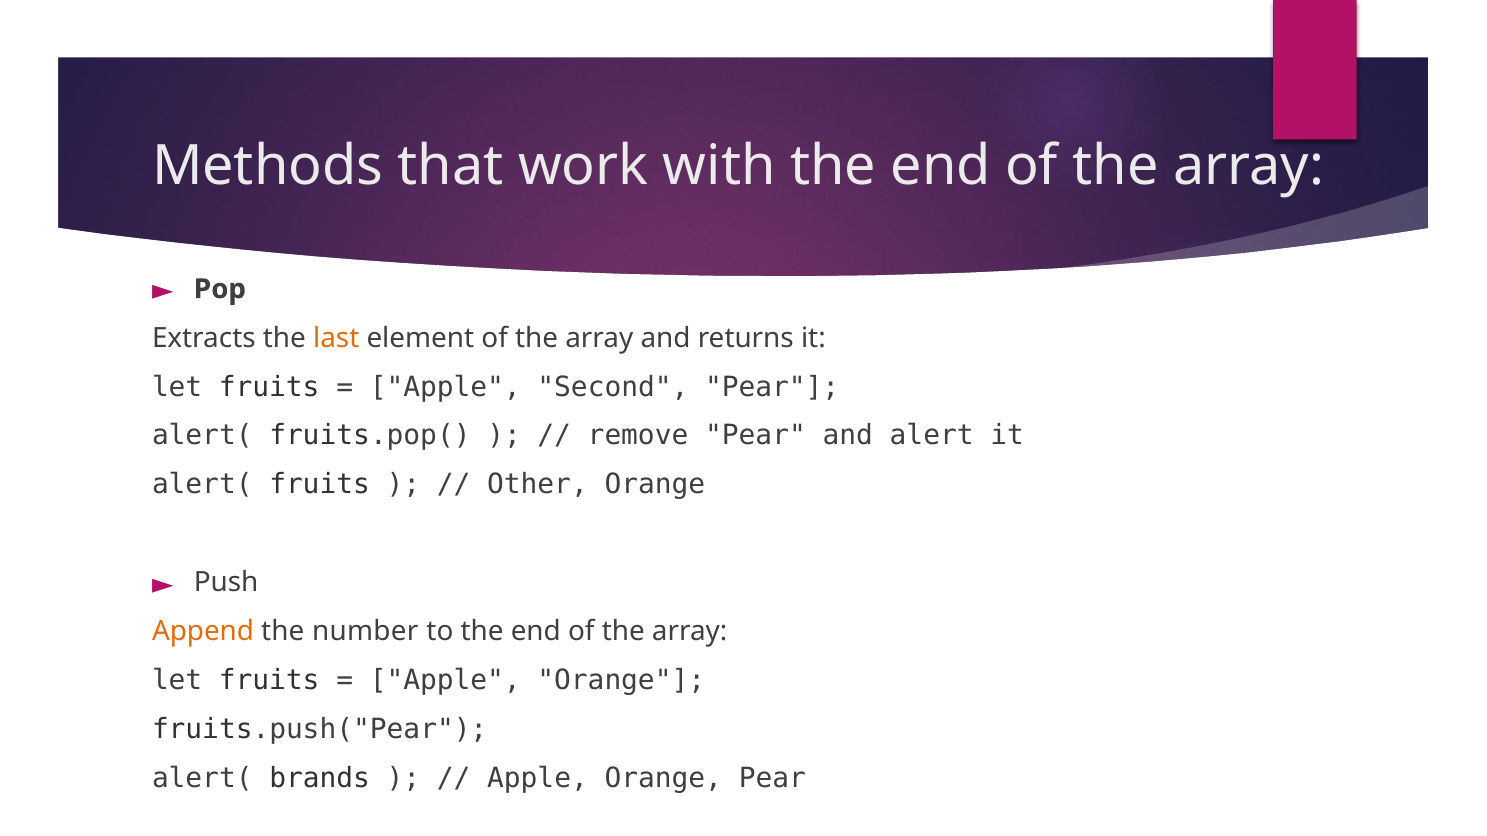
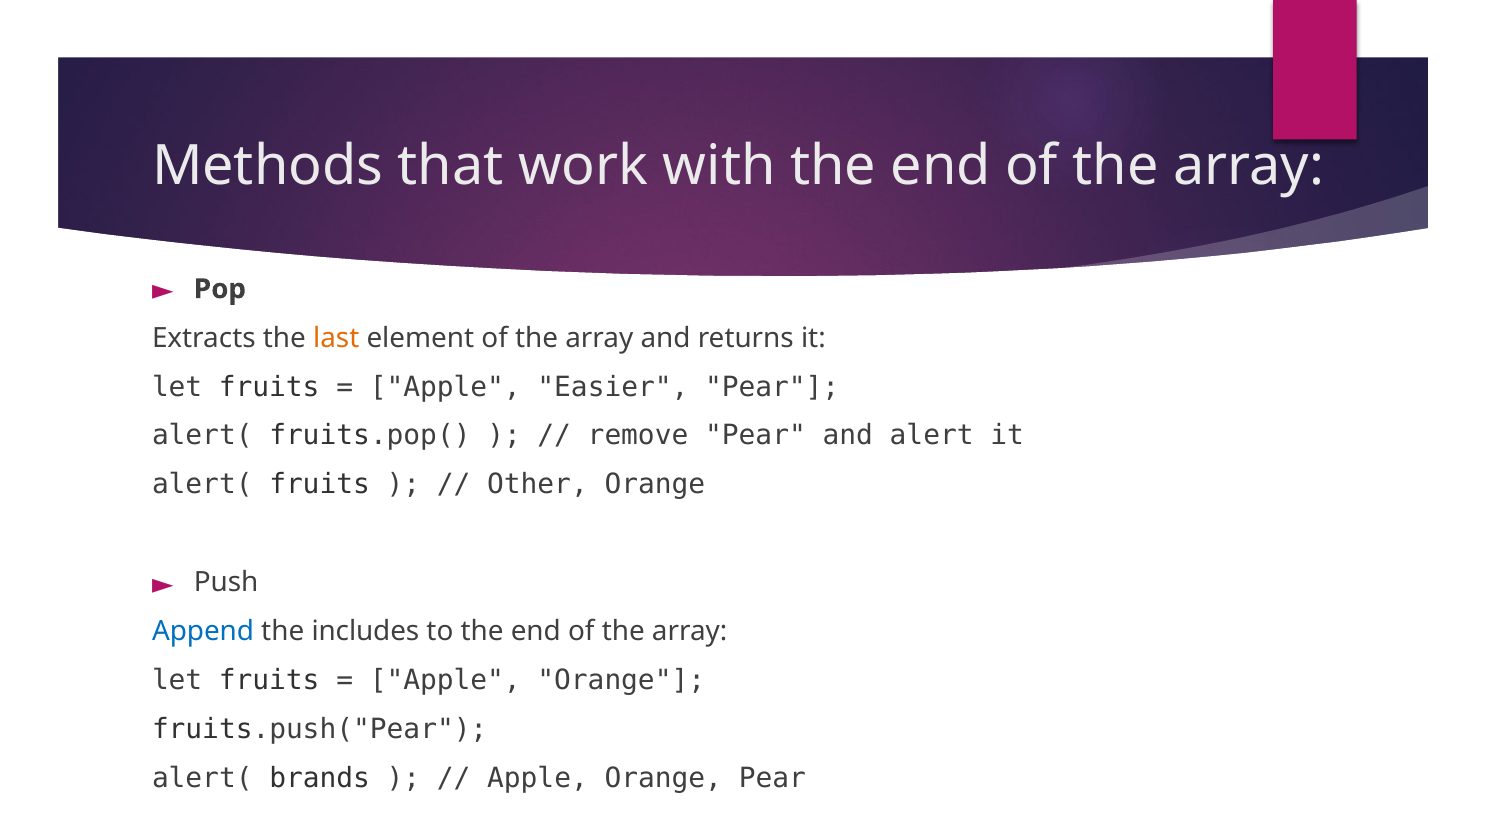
Second: Second -> Easier (613, 387)
Append colour: orange -> blue (203, 632)
number: number -> includes (365, 632)
